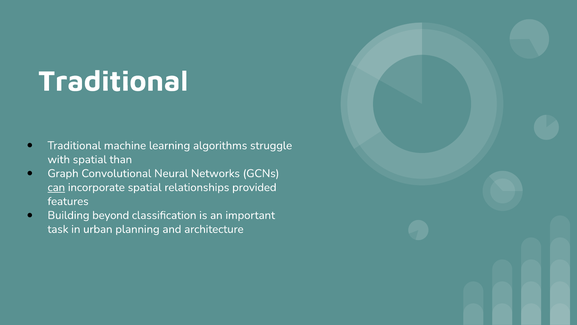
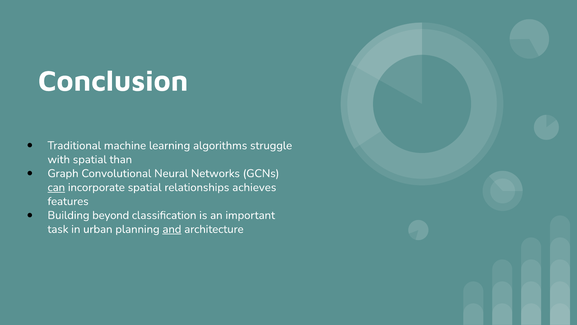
Traditional: Traditional -> Conclusion (113, 81)
provided: provided -> achieves (254, 187)
and underline: none -> present (172, 229)
